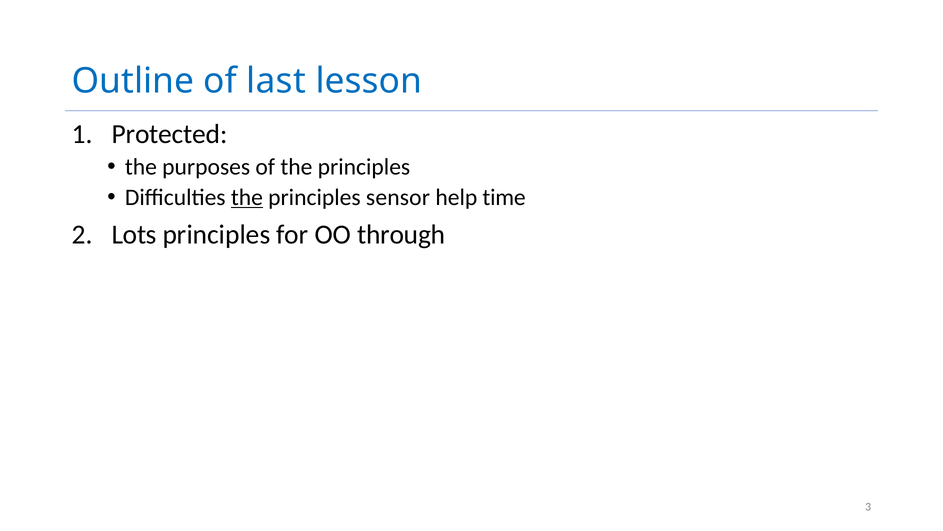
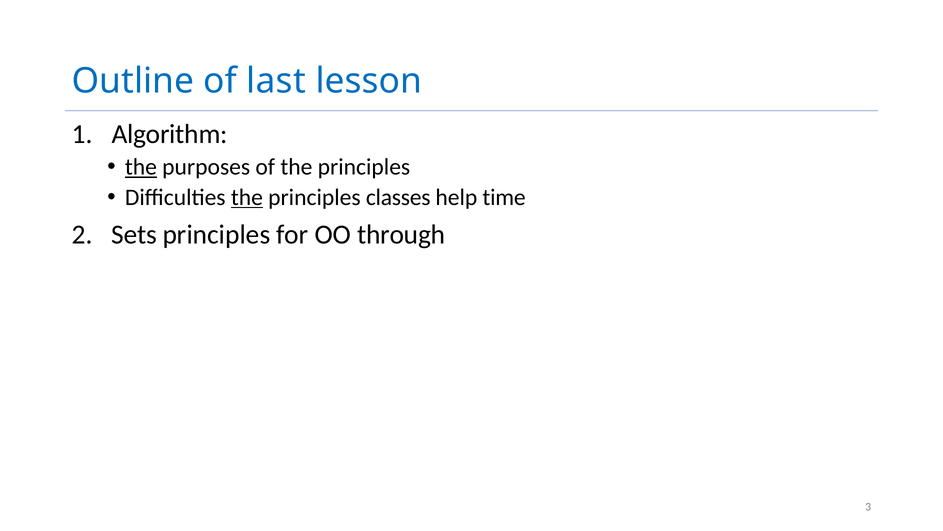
Protected: Protected -> Algorithm (170, 134)
the underline: none -> present (141, 167)
sensor: sensor -> classes (398, 197)
Lots: Lots -> Sets (134, 235)
